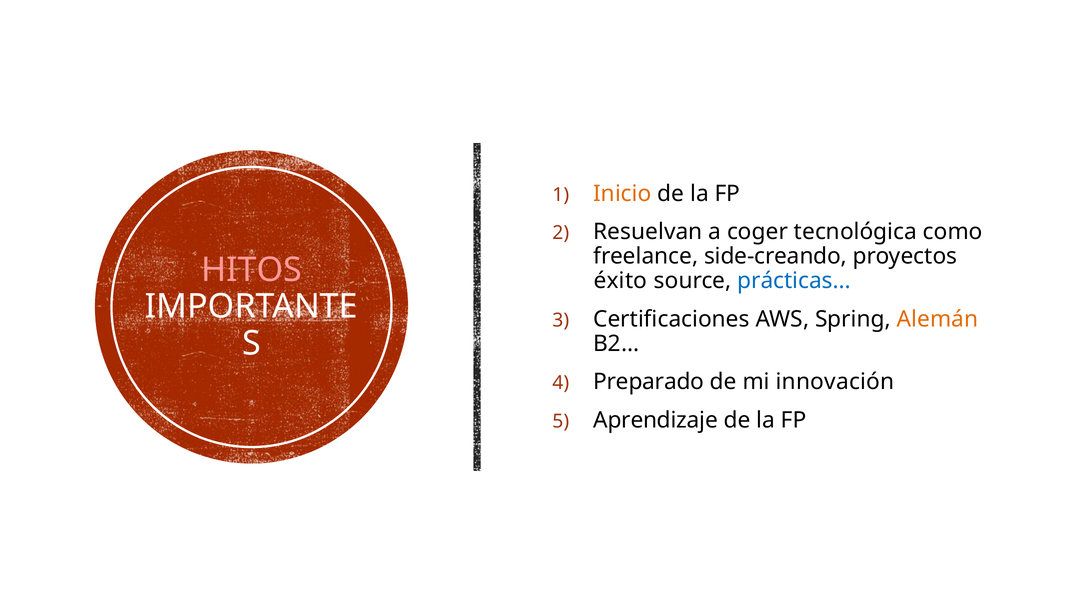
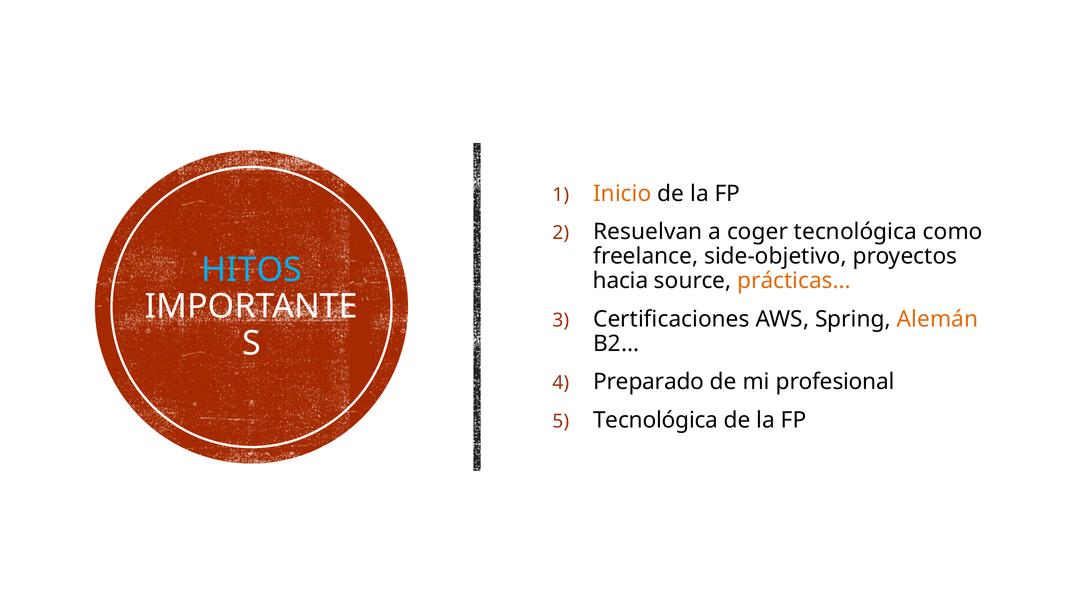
side-creando: side-creando -> side-objetivo (775, 256)
HITOS colour: pink -> light blue (252, 270)
éxito: éxito -> hacia (621, 281)
prácticas colour: blue -> orange (794, 281)
innovación: innovación -> profesional (835, 382)
Aprendizaje: Aprendizaje -> Tecnológica (656, 420)
